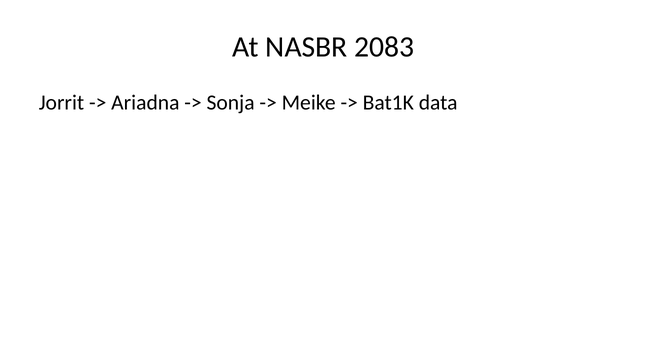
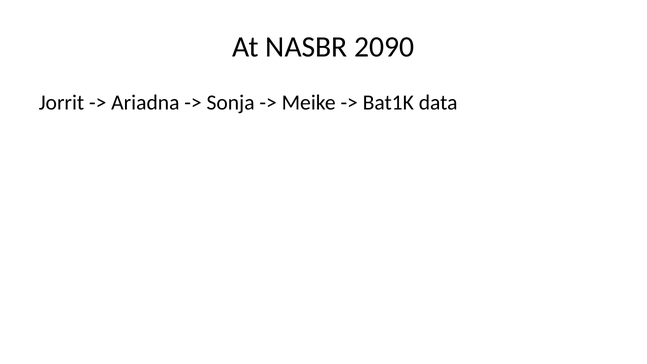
2083: 2083 -> 2090 (384, 47)
